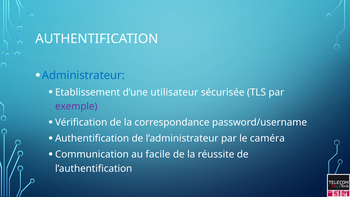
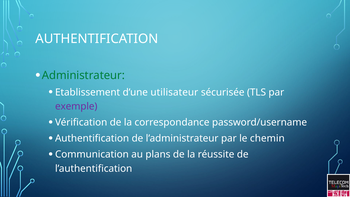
Administrateur colour: blue -> green (83, 75)
caméra: caméra -> chemin (267, 138)
facile: facile -> plans (158, 154)
